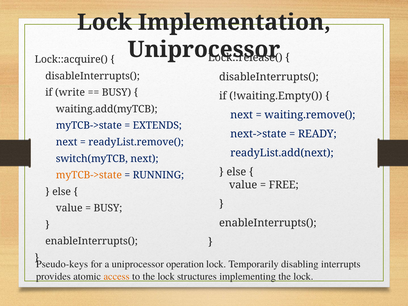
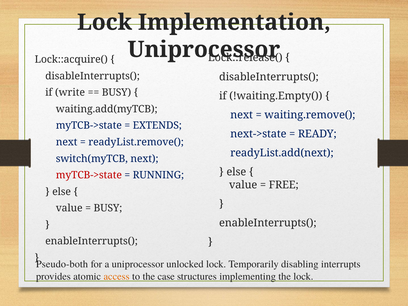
myTCB->state colour: orange -> red (89, 175)
Pseudo-keys: Pseudo-keys -> Pseudo-both (62, 264)
operation: operation -> unlocked (185, 264)
to the lock: lock -> case (166, 276)
